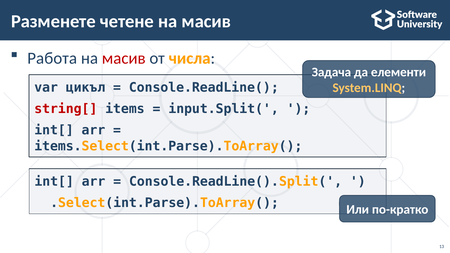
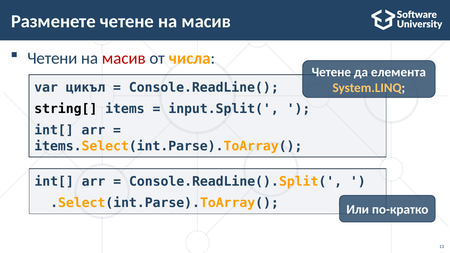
Работа: Работа -> Четени (52, 58)
Задача: Задача -> Четене (331, 72)
елементи: елементи -> елемента (398, 72)
string[ colour: red -> black (66, 109)
